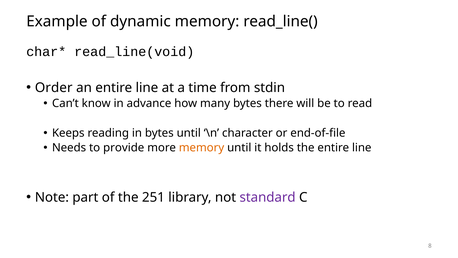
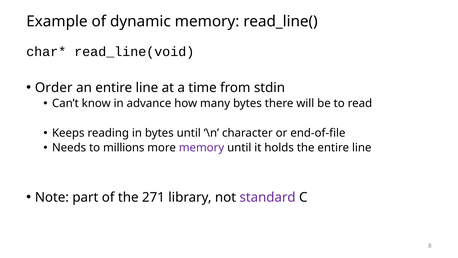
provide: provide -> millions (124, 148)
memory colour: orange -> purple (202, 148)
251: 251 -> 271 (153, 197)
